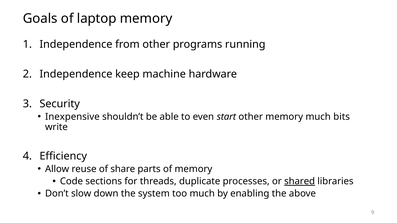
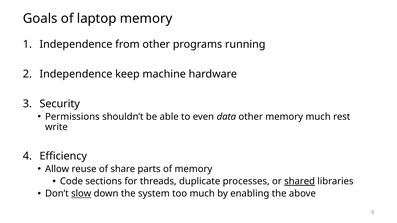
Inexpensive: Inexpensive -> Permissions (72, 117)
start: start -> data (226, 117)
bits: bits -> rest (342, 117)
slow underline: none -> present (81, 194)
